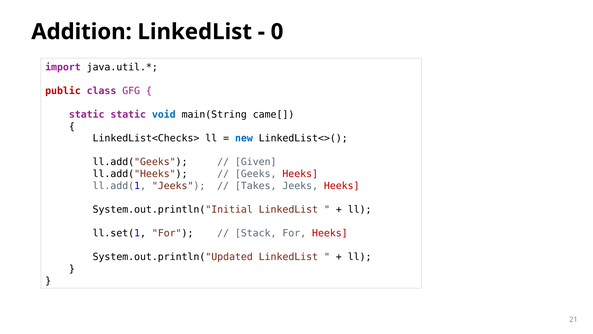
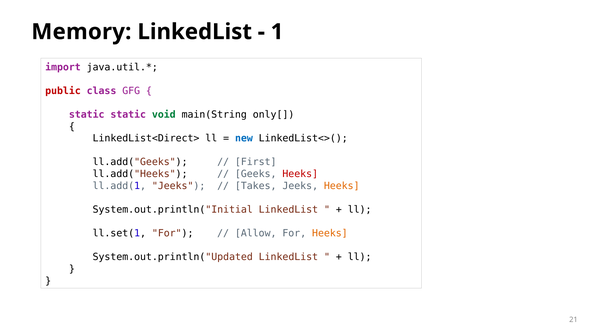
Addition: Addition -> Memory (81, 32)
0: 0 -> 1 (277, 32)
void colour: blue -> green (164, 114)
came[: came[ -> only[ (274, 114)
LinkedList<Checks>: LinkedList<Checks> -> LinkedList<Direct> (146, 138)
Given: Given -> First (256, 162)
Heeks colour: red -> orange (342, 186)
Stack: Stack -> Allow (256, 233)
Heeks colour: red -> orange (330, 233)
